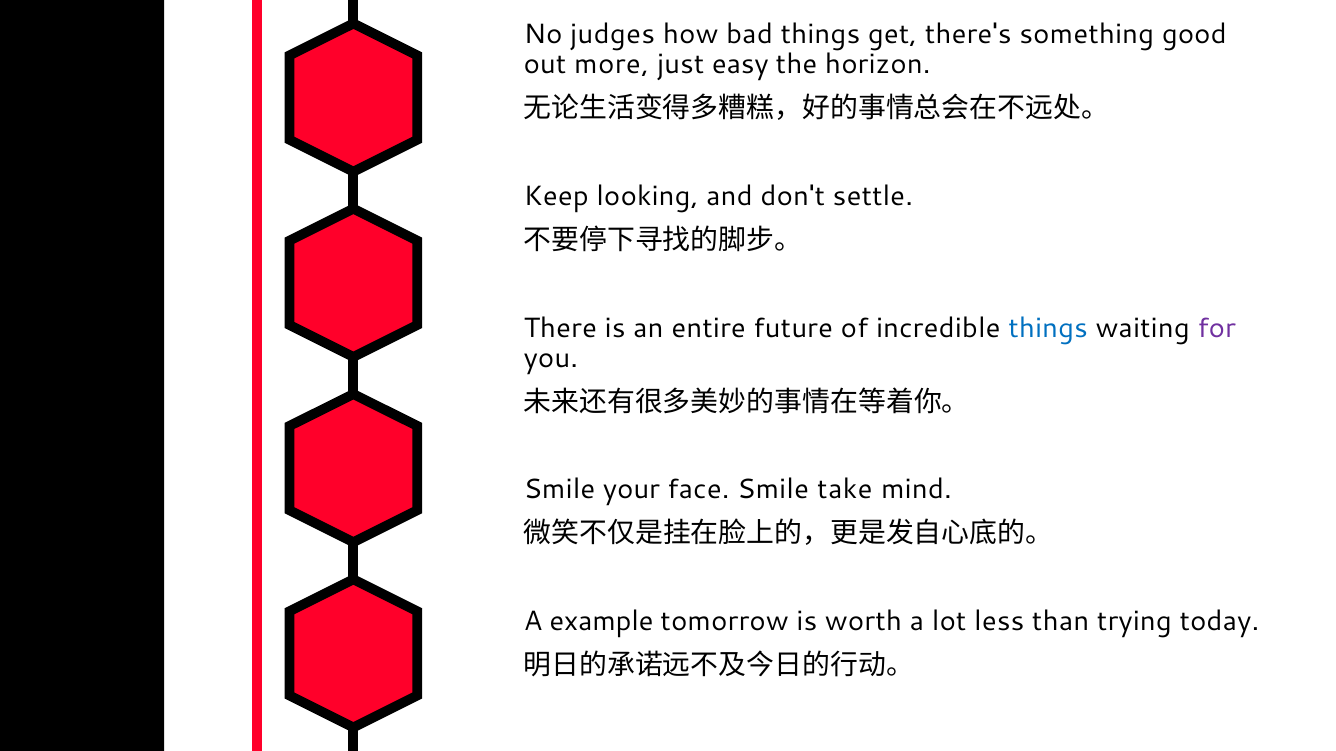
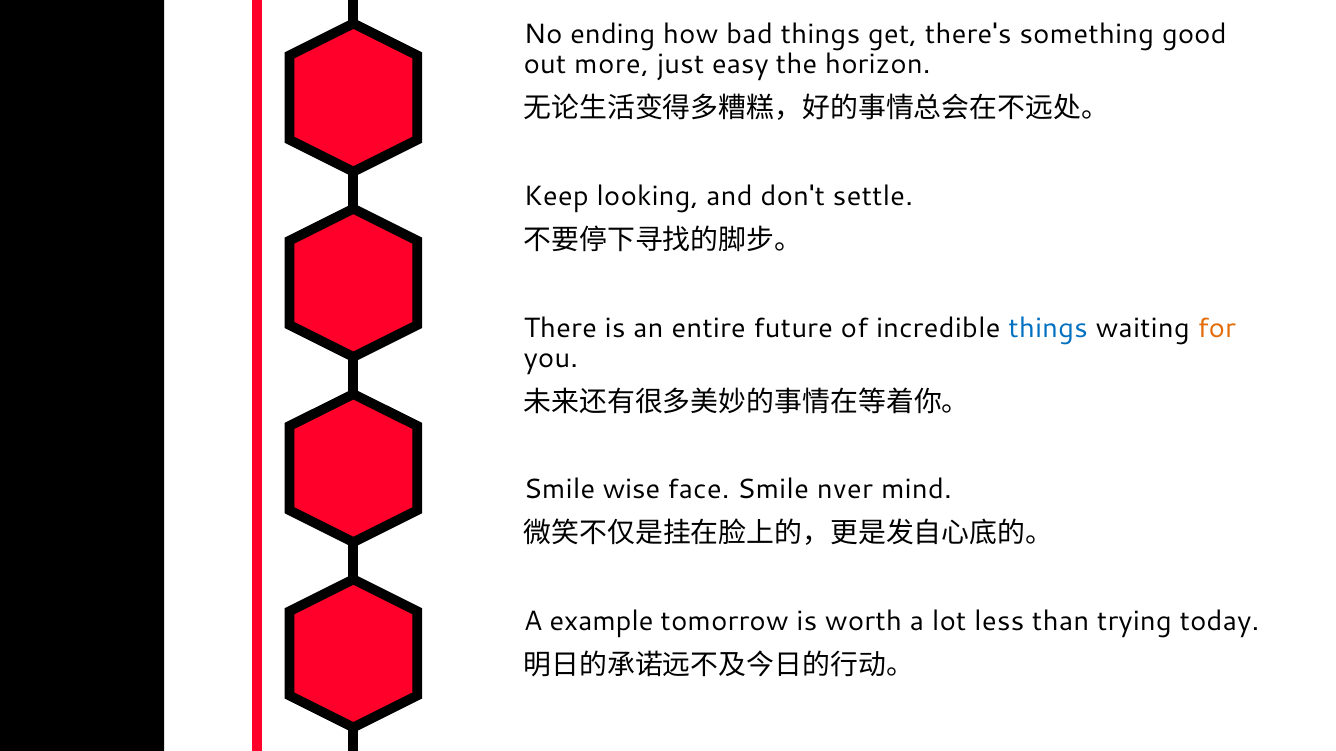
judges: judges -> ending (613, 34)
for colour: purple -> orange (1217, 328)
your: your -> wise (631, 490)
take: take -> nver (845, 490)
